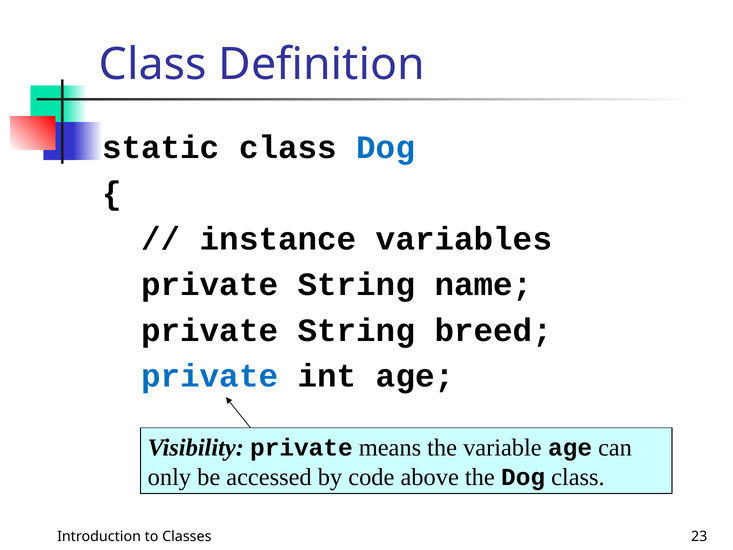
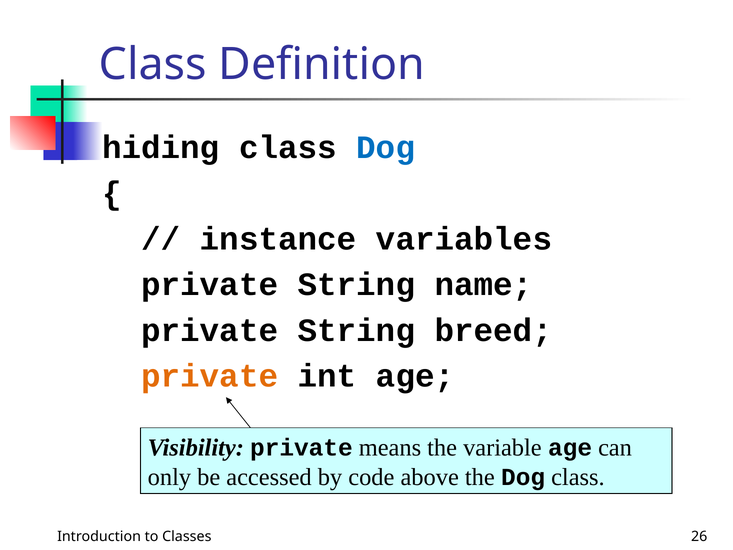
static: static -> hiding (161, 148)
private colour: blue -> orange (210, 376)
23: 23 -> 26 (699, 536)
